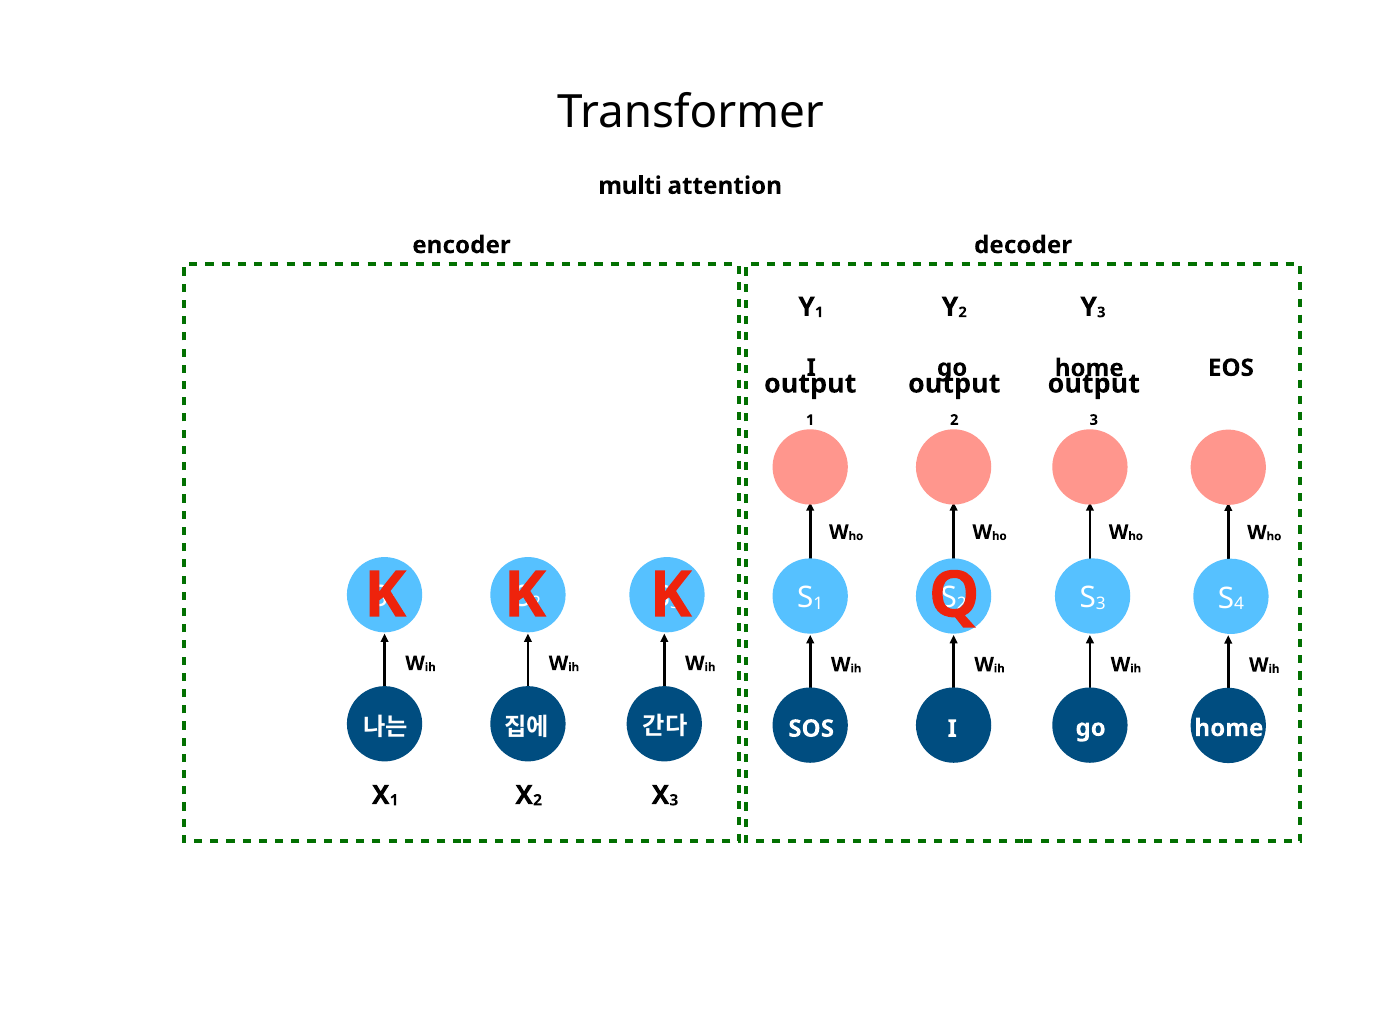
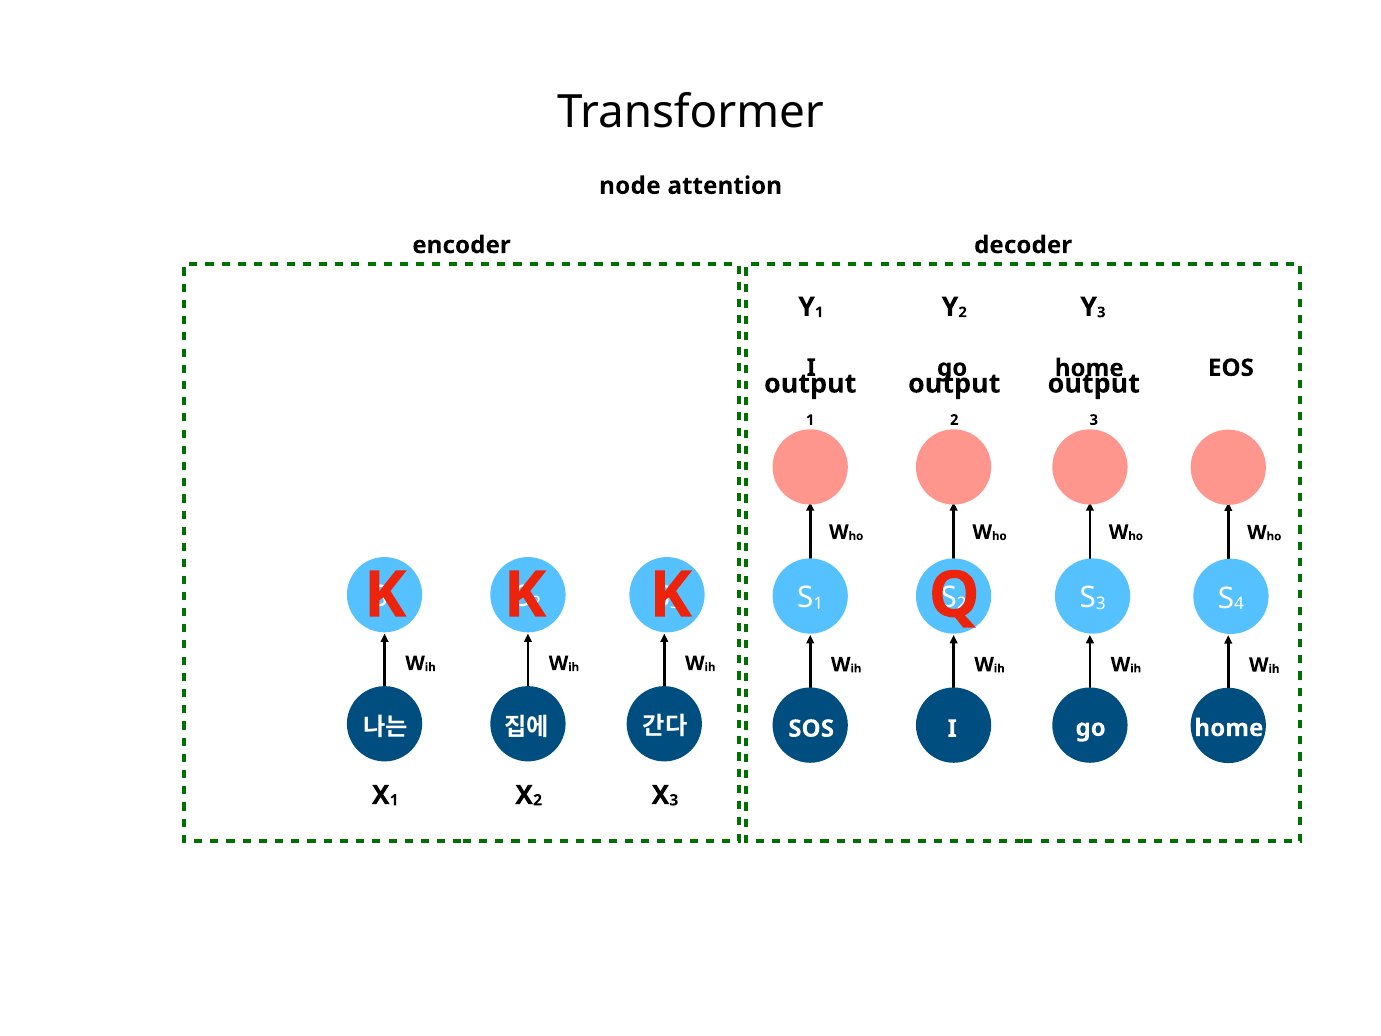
multi: multi -> node (630, 186)
